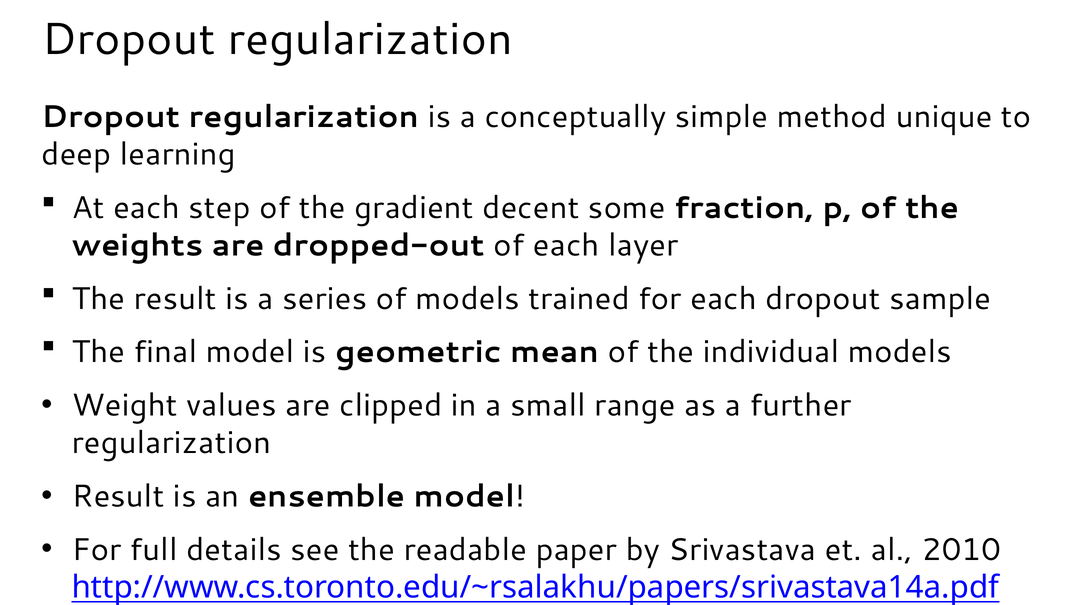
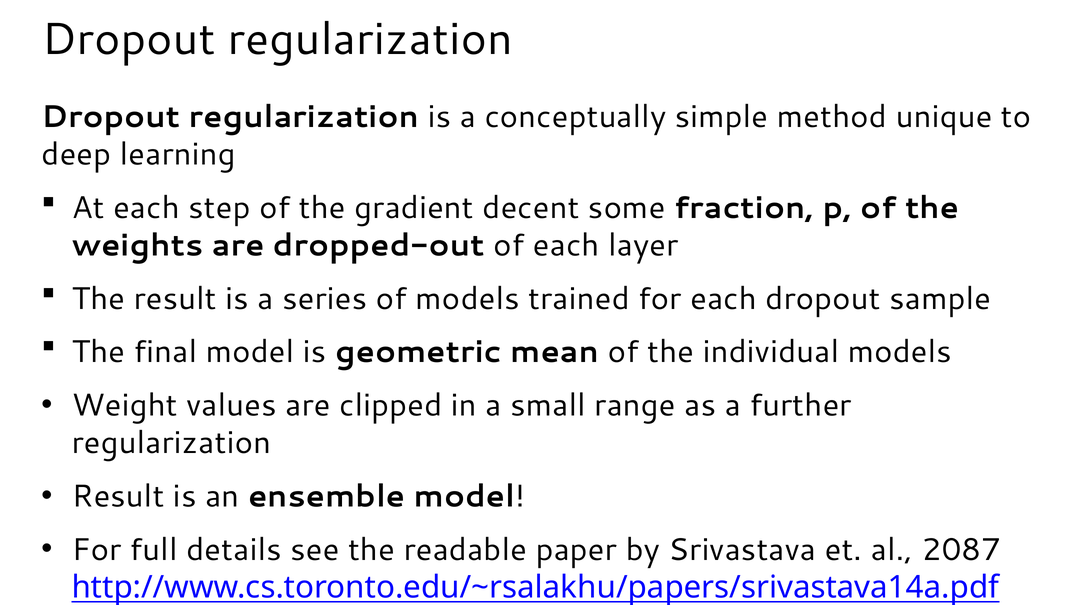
2010: 2010 -> 2087 (961, 550)
